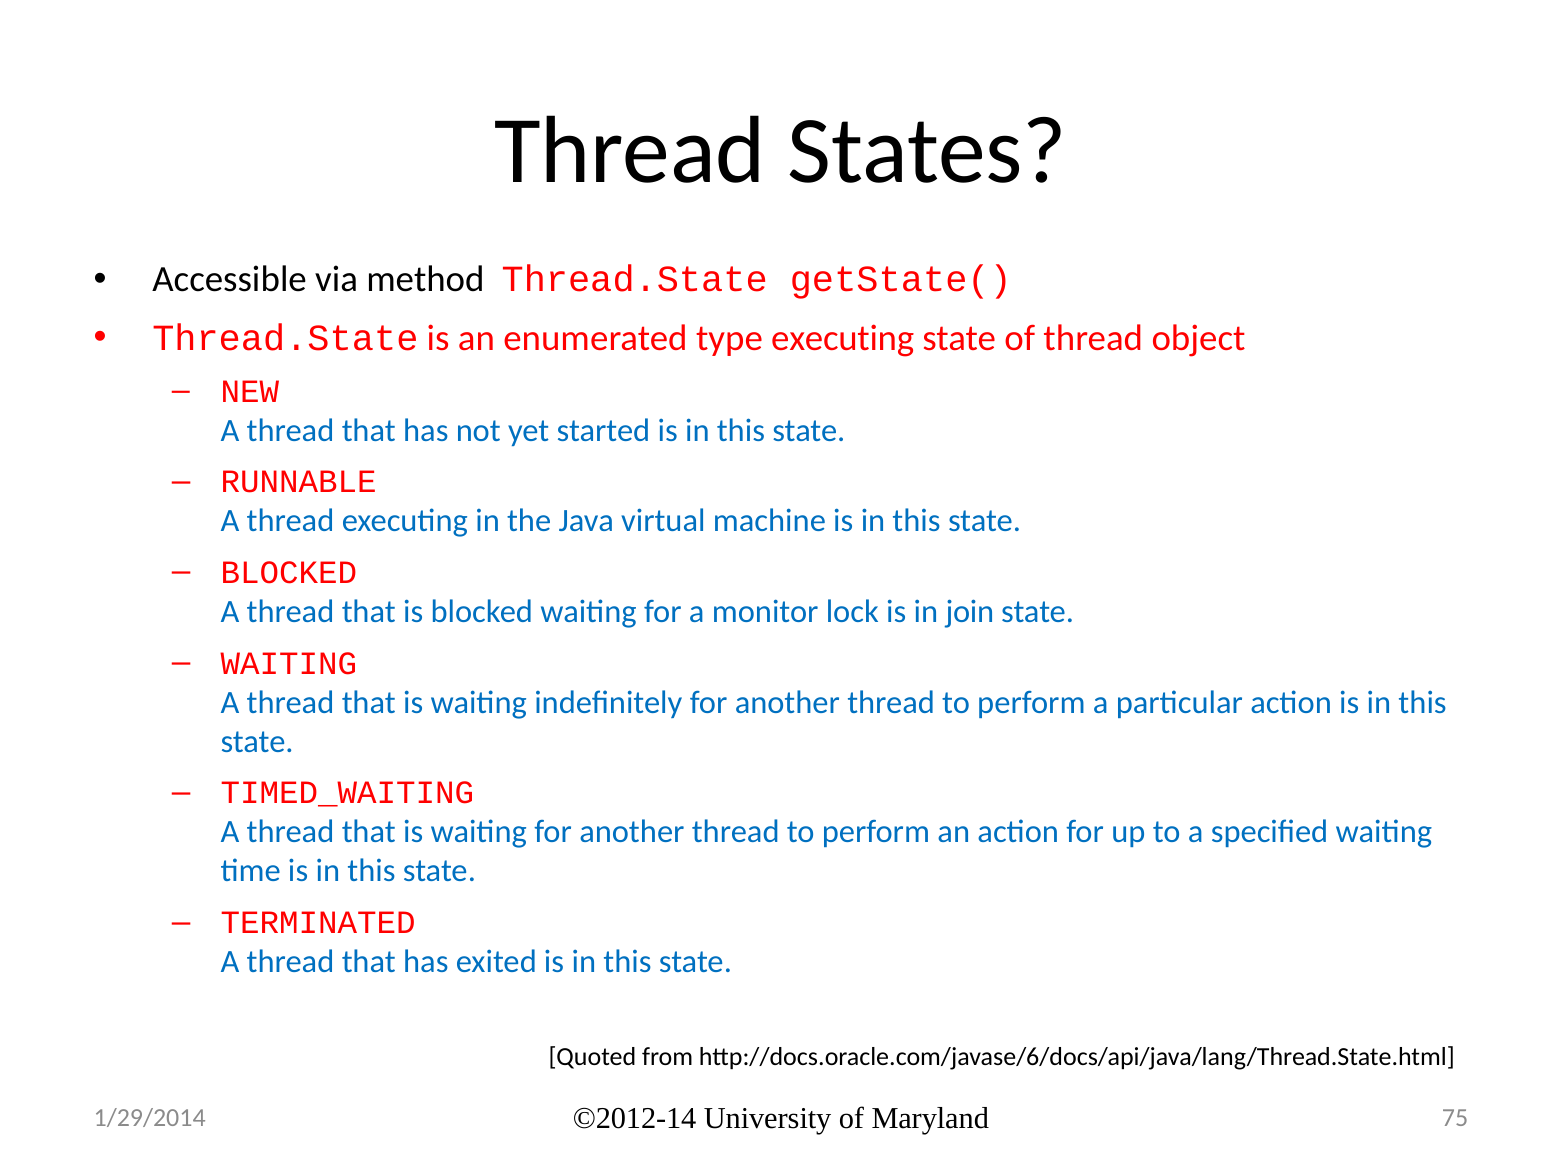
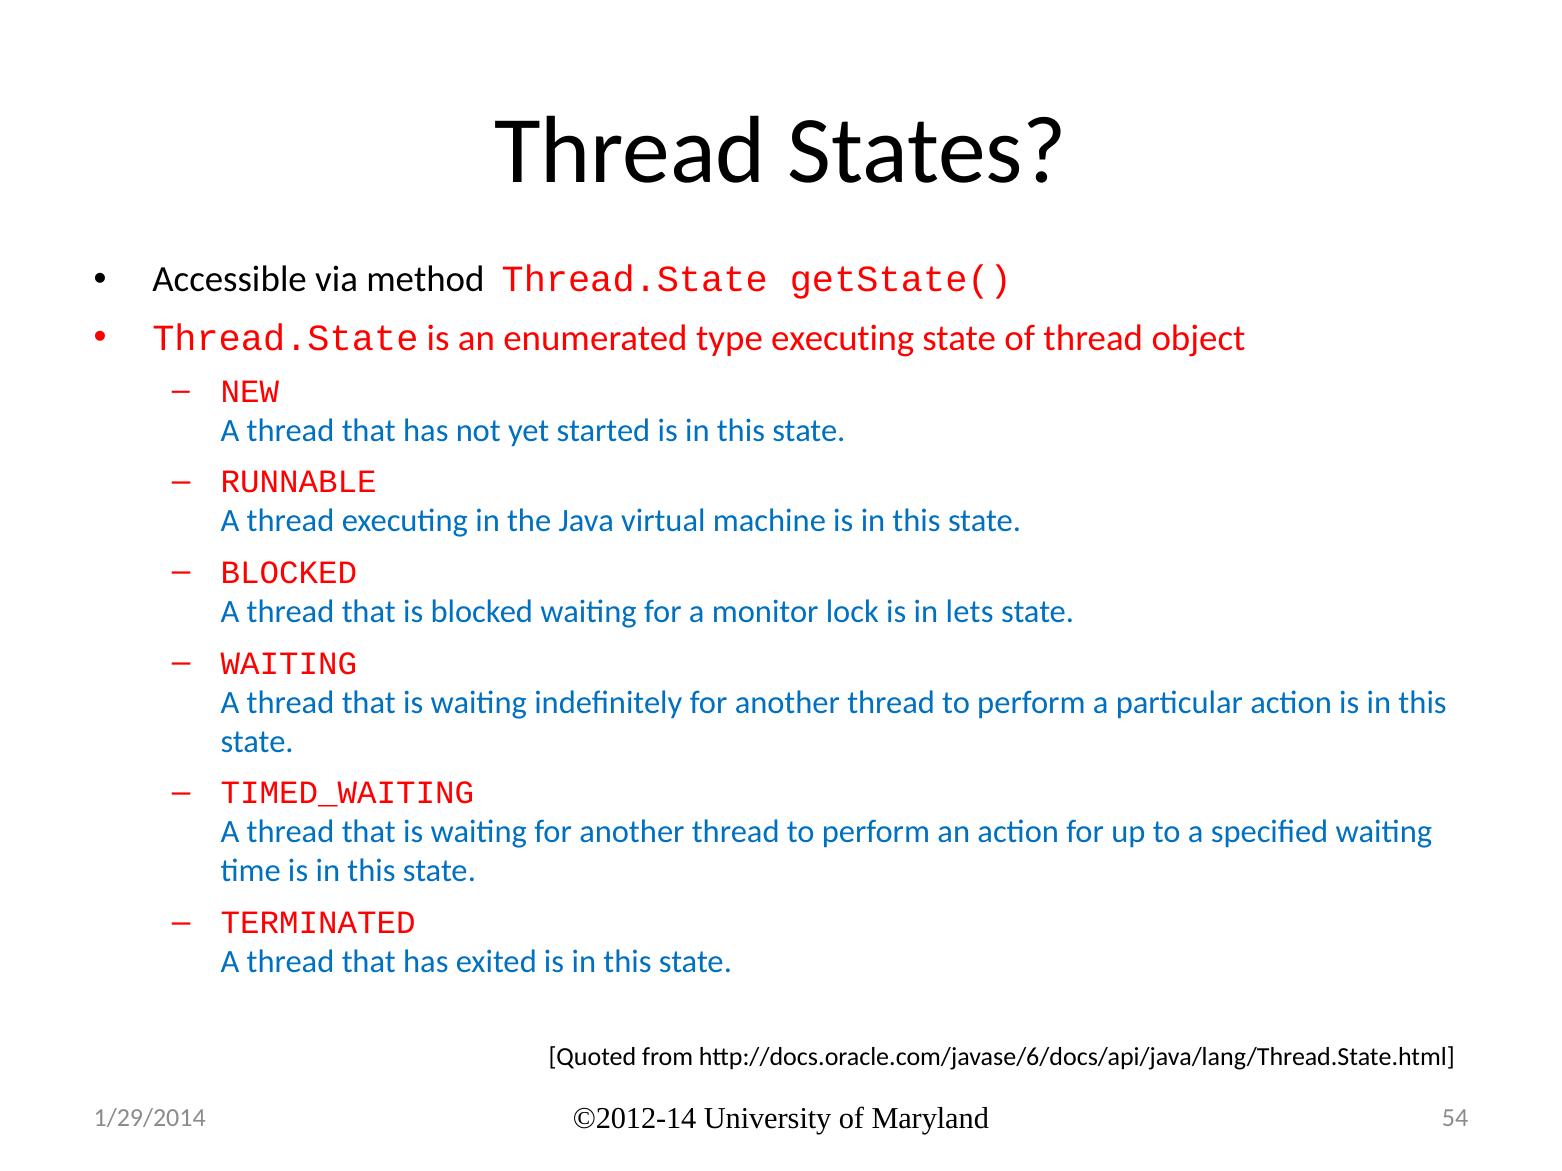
join: join -> lets (970, 612)
75: 75 -> 54 (1455, 1119)
